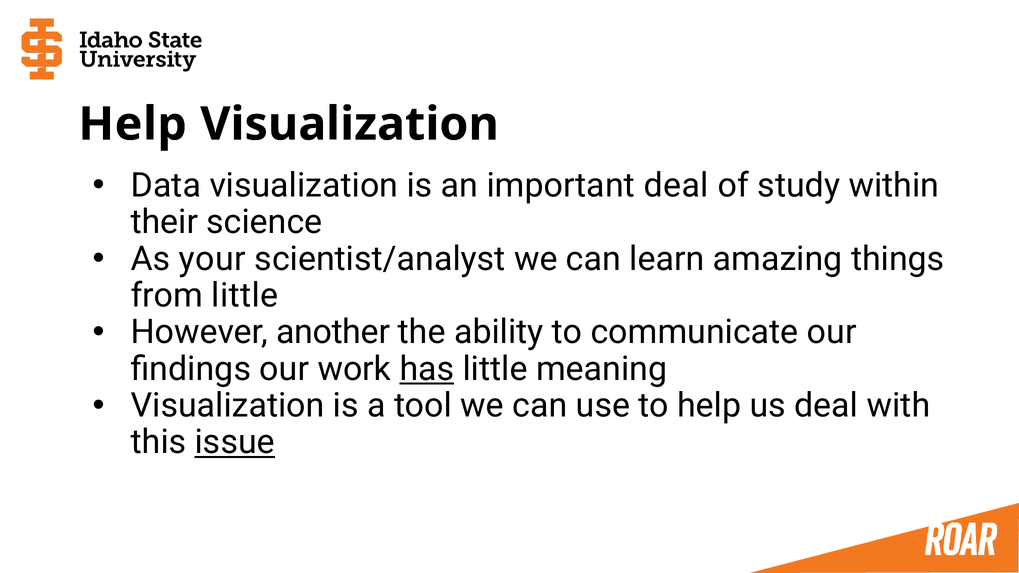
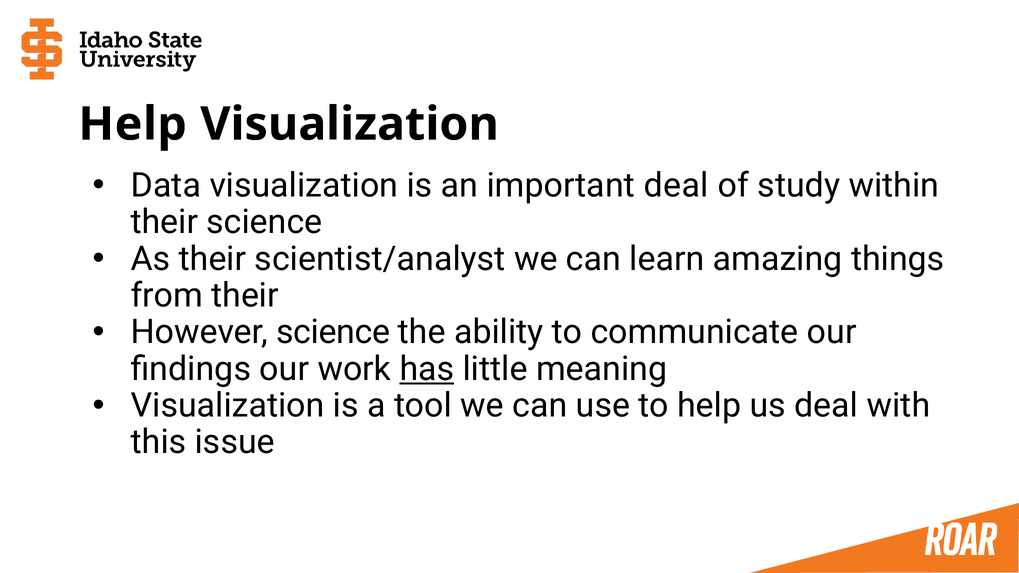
As your: your -> their (212, 259)
from little: little -> their (245, 296)
However another: another -> science (333, 332)
issue underline: present -> none (235, 442)
